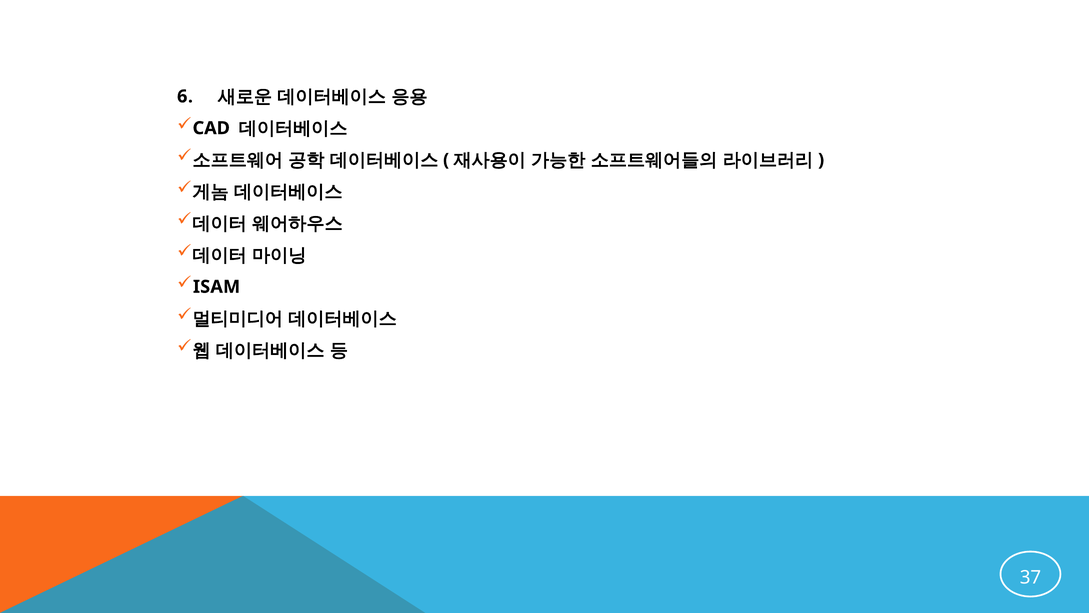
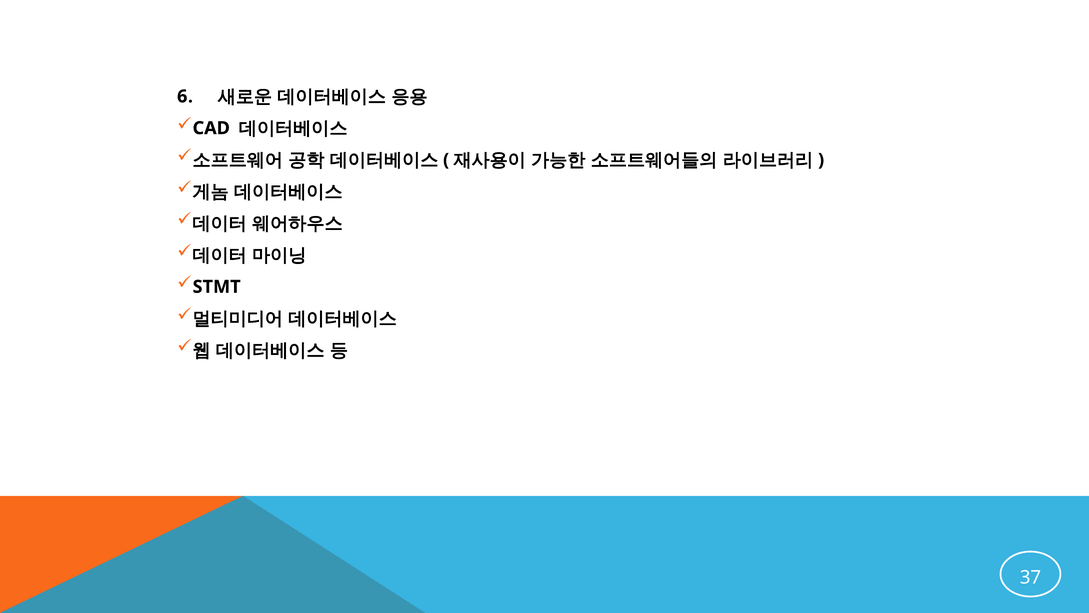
ISAM: ISAM -> STMT (217, 287)
